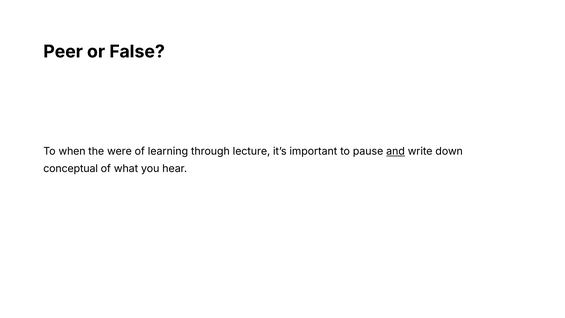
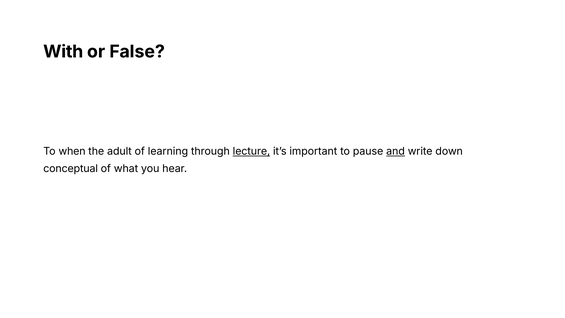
Peer: Peer -> With (63, 52)
were: were -> adult (119, 151)
lecture underline: none -> present (251, 151)
